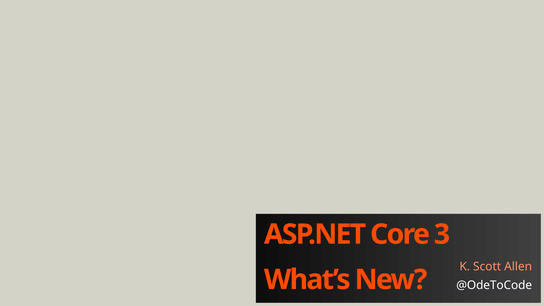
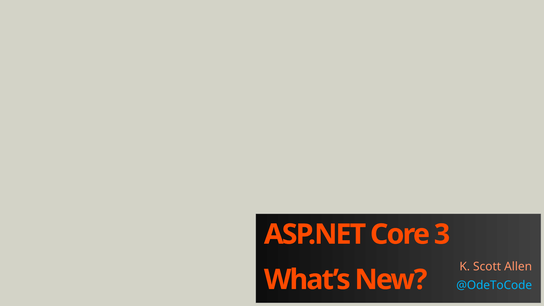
@OdeToCode colour: white -> light blue (494, 285)
